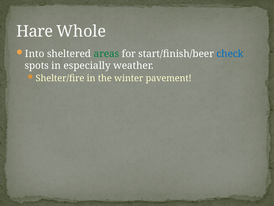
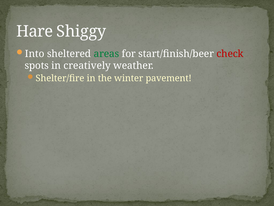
Whole: Whole -> Shiggy (81, 31)
check colour: blue -> red (230, 54)
especially: especially -> creatively (87, 66)
